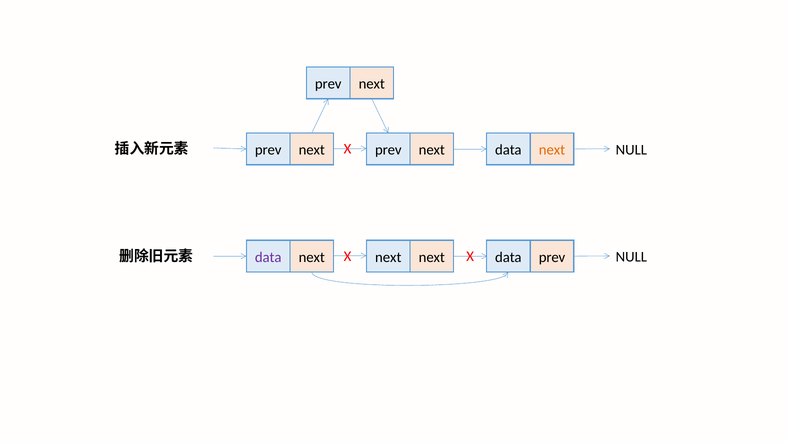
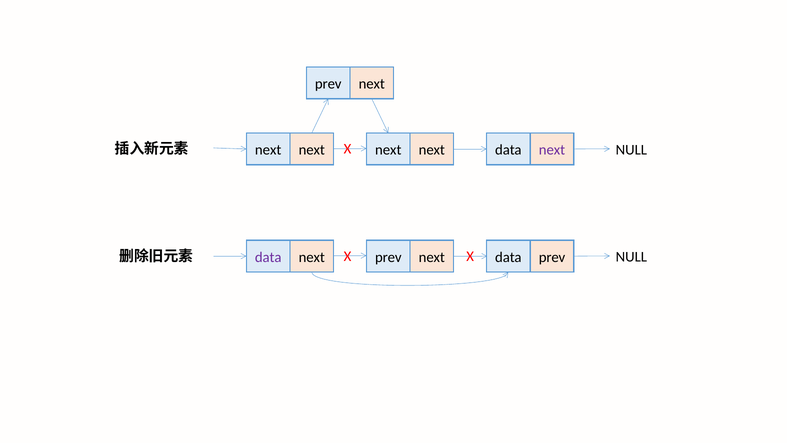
prev: prev -> next (268, 150)
prev: prev -> next (388, 150)
next colour: orange -> purple (552, 150)
next: next -> prev (388, 257)
